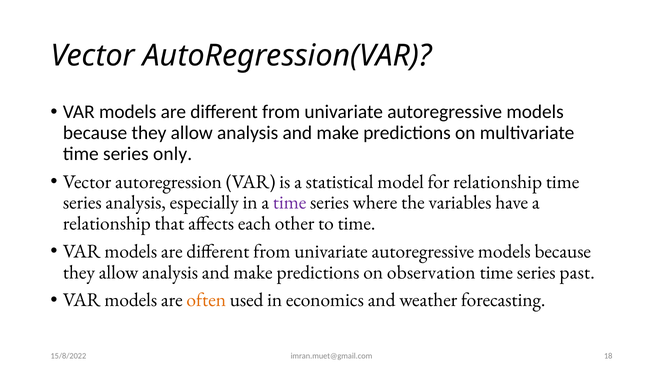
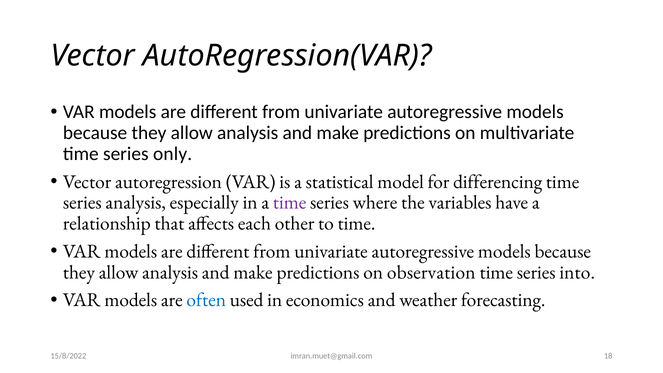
for relationship: relationship -> differencing (498, 182)
past: past -> into (577, 272)
often colour: orange -> blue (206, 300)
